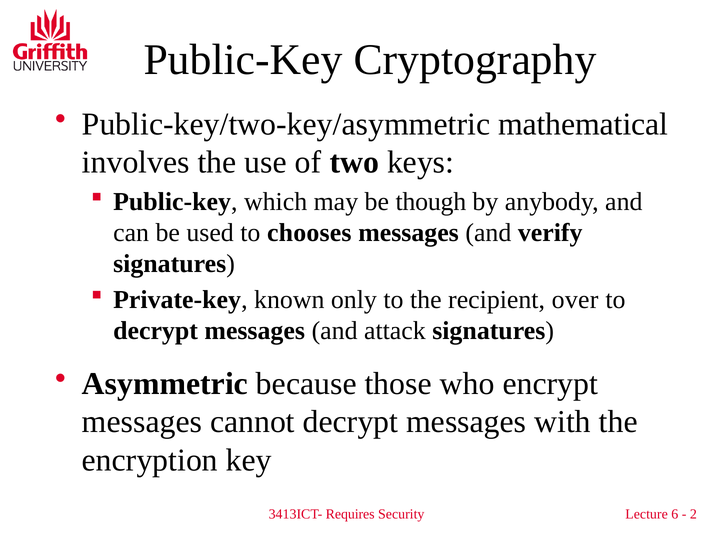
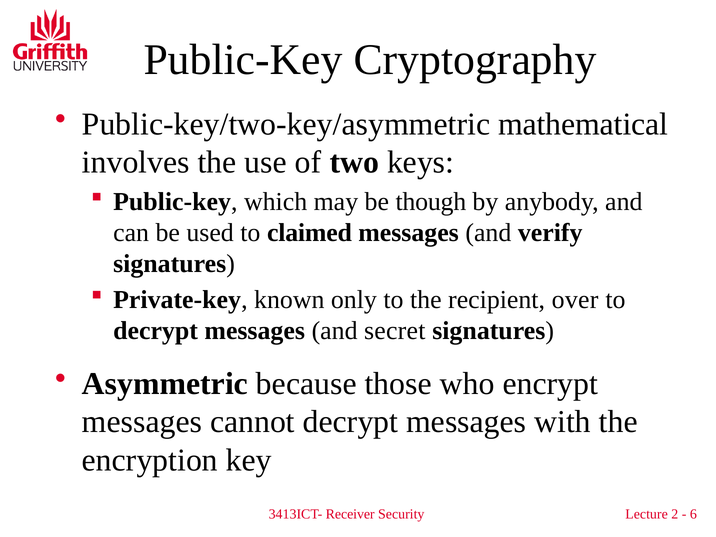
chooses: chooses -> claimed (309, 233)
attack: attack -> secret (395, 331)
Requires: Requires -> Receiver (350, 514)
6: 6 -> 2 (675, 514)
2: 2 -> 6 (693, 514)
